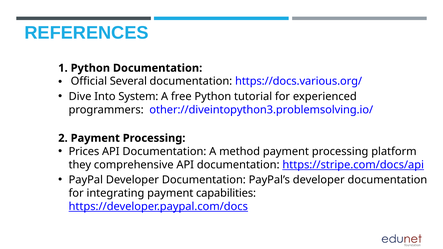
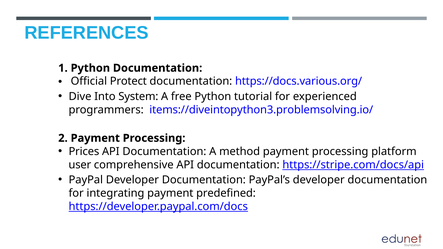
Several: Several -> Protect (128, 81)
other://diveintopython3.problemsolving.io/: other://diveintopython3.problemsolving.io/ -> items://diveintopython3.problemsolving.io/ (261, 110)
they: they -> user (80, 165)
capabilities: capabilities -> predefined (226, 193)
